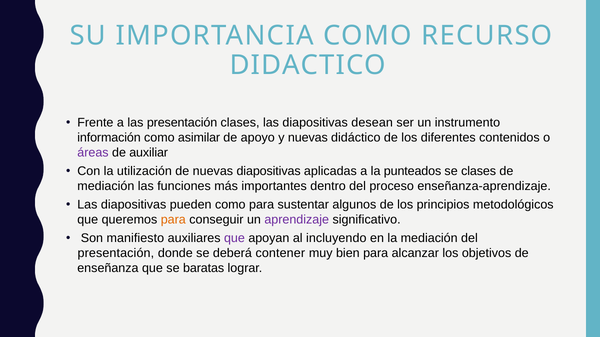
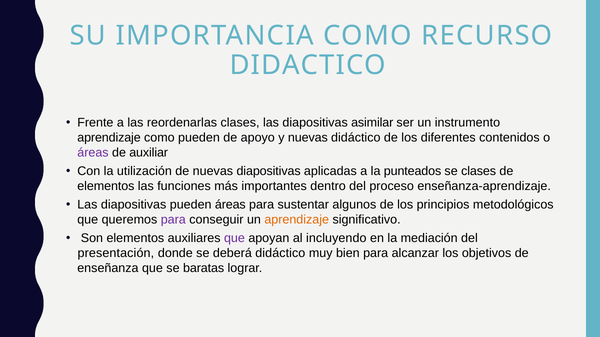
las presentación: presentación -> reordenarlas (182, 123)
desean: desean -> asimilar (372, 123)
información: información -> aprendizaje (109, 138)
como asimilar: asimilar -> pueden (199, 138)
mediación: mediación -> elementos (106, 186)
pueden como: como -> áreas (230, 205)
para colour: orange -> purple (173, 220)
aprendizaje colour: purple -> orange (297, 220)
Son manifiesto: manifiesto -> elementos (135, 239)
deberá contener: contener -> didáctico (280, 254)
